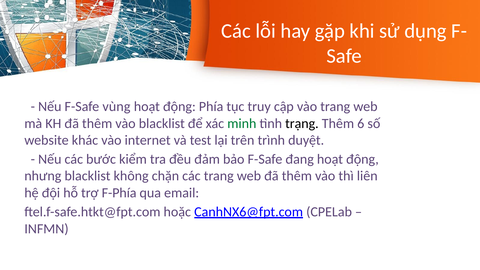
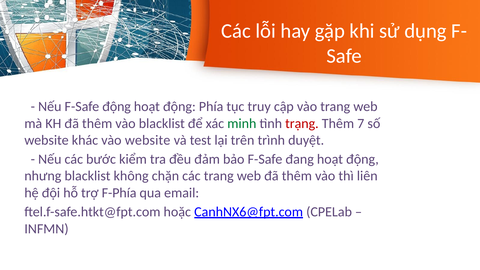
F-Safe vùng: vùng -> động (117, 107)
trạng colour: black -> red (302, 124)
6: 6 -> 7 (361, 124)
vào internet: internet -> website (148, 140)
